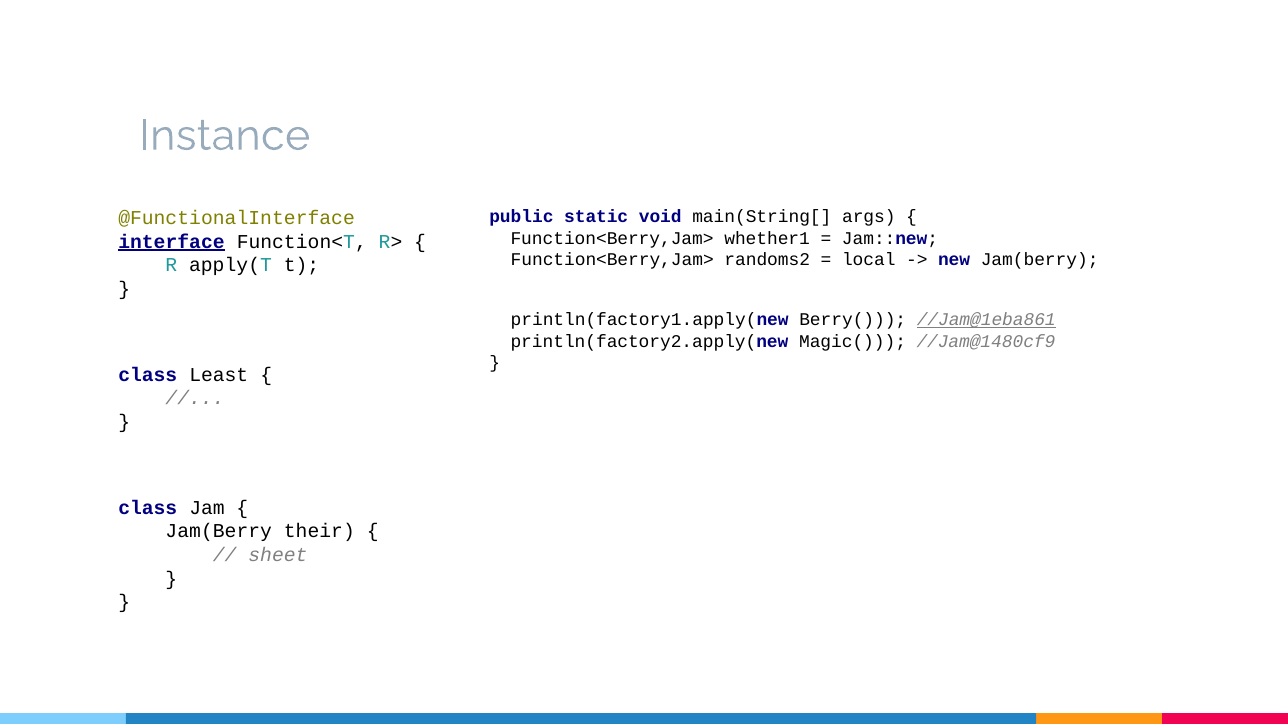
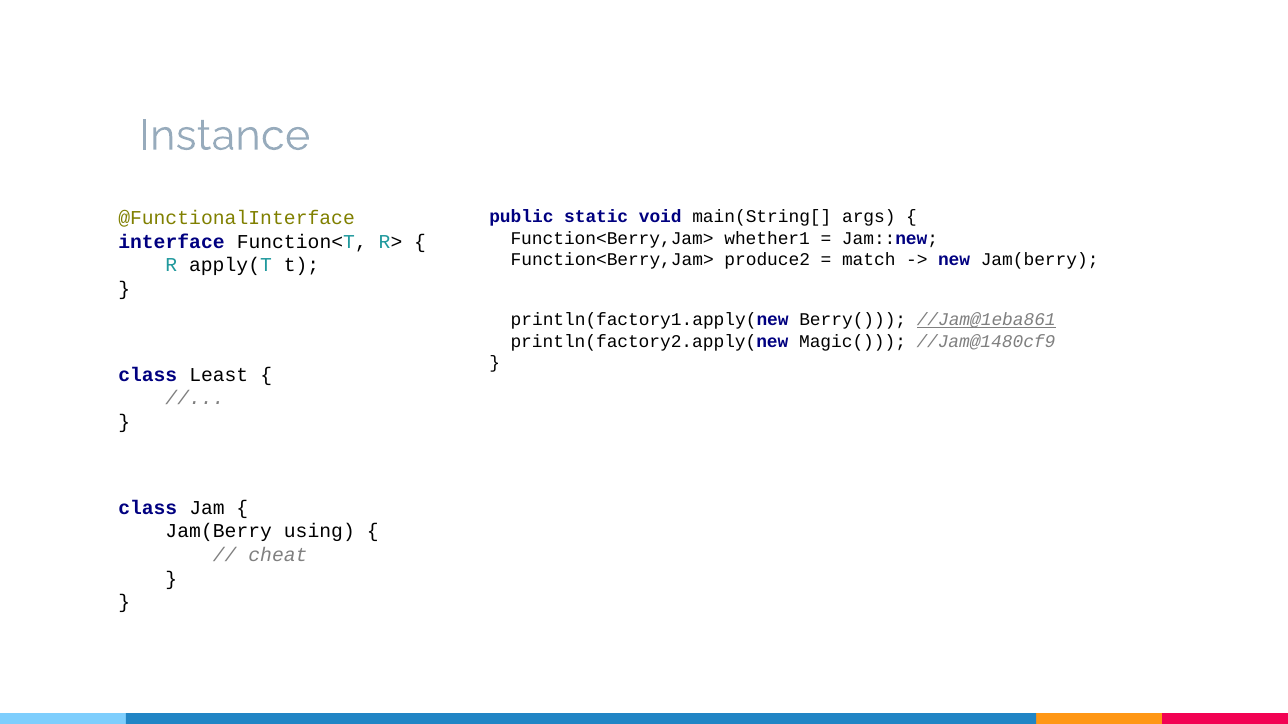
interface underline: present -> none (171, 242)
randoms2: randoms2 -> produce2 (767, 260)
local: local -> match (869, 260)
their: their -> using (319, 532)
sheet: sheet -> cheat (278, 555)
